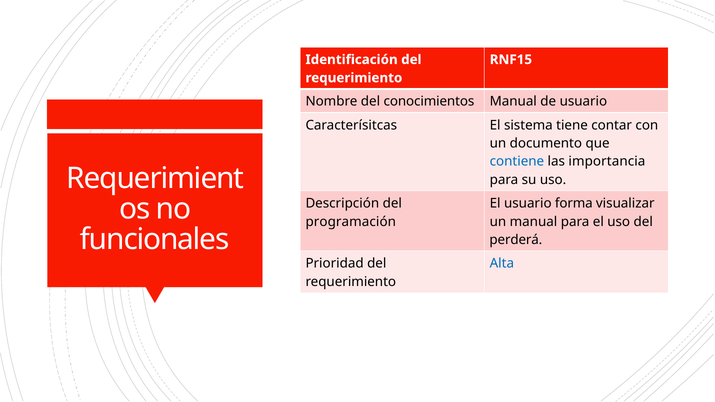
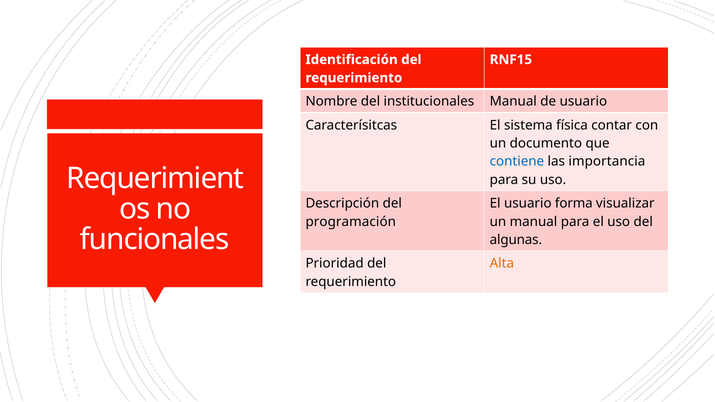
conocimientos: conocimientos -> institucionales (429, 102)
tiene: tiene -> física (572, 125)
perderá: perderá -> algunas (516, 240)
Alta colour: blue -> orange (502, 264)
